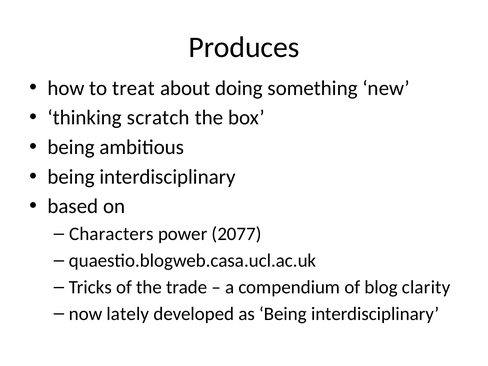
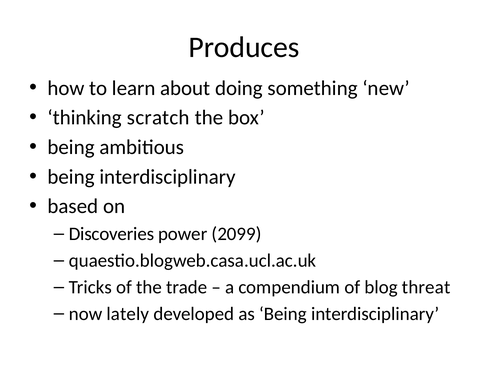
treat: treat -> learn (134, 88)
Characters: Characters -> Discoveries (111, 234)
2077: 2077 -> 2099 (237, 234)
clarity: clarity -> threat (426, 287)
